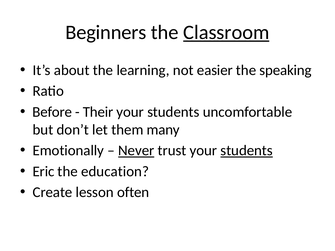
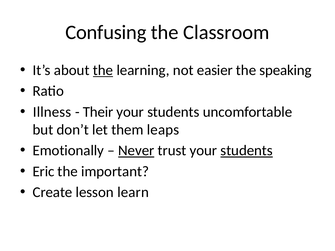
Beginners: Beginners -> Confusing (106, 32)
Classroom underline: present -> none (226, 32)
the underline: none -> present (103, 70)
Before: Before -> Illness (52, 112)
many: many -> leaps (163, 130)
education: education -> important (115, 172)
often: often -> learn (133, 192)
